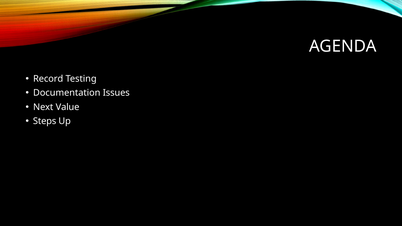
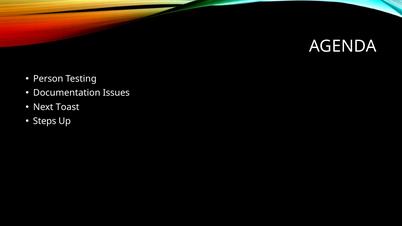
Record: Record -> Person (48, 79)
Value: Value -> Toast (68, 107)
